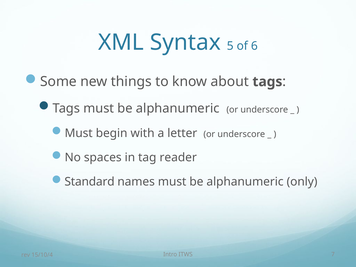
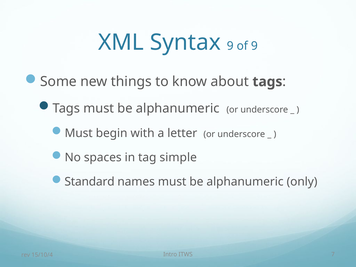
Syntax 5: 5 -> 9 (230, 46)
of 6: 6 -> 9 (254, 46)
reader: reader -> simple (178, 157)
